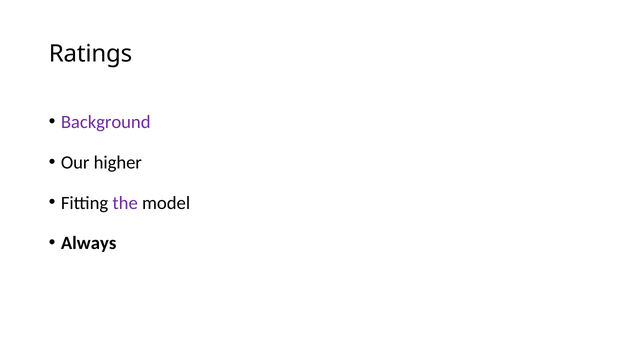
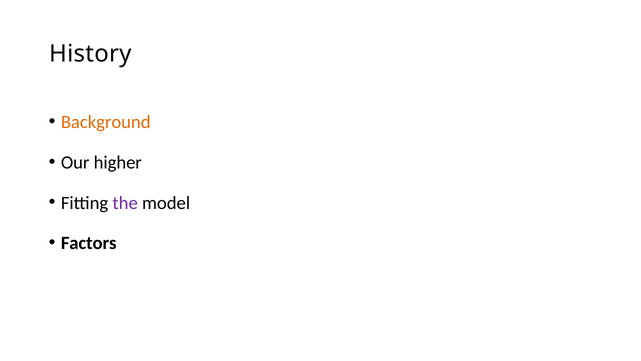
Ratings: Ratings -> History (90, 54)
Background colour: purple -> orange (106, 122)
Always: Always -> Factors (89, 243)
